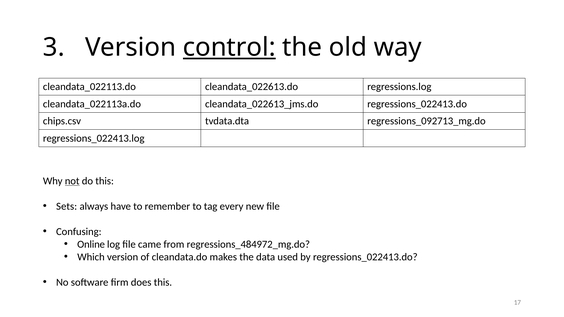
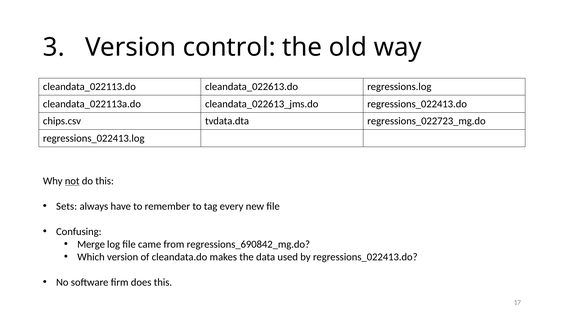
control underline: present -> none (229, 47)
regressions_092713_mg.do: regressions_092713_mg.do -> regressions_022723_mg.do (426, 121)
Online: Online -> Merge (91, 245)
regressions_484972_mg.do: regressions_484972_mg.do -> regressions_690842_mg.do (248, 245)
